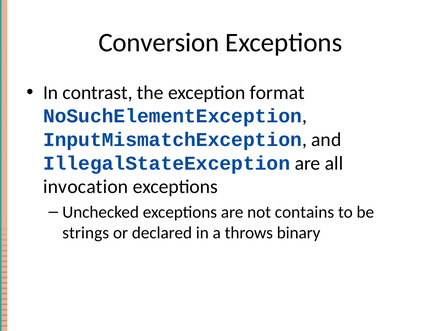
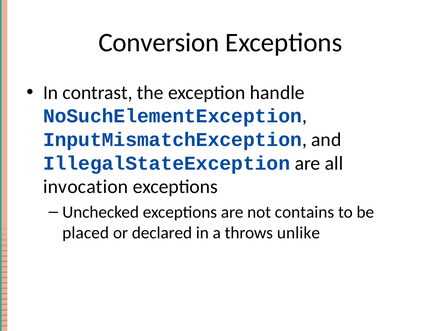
format: format -> handle (277, 93)
strings: strings -> placed (86, 233)
binary: binary -> unlike (298, 233)
